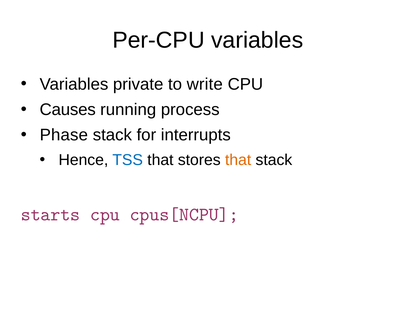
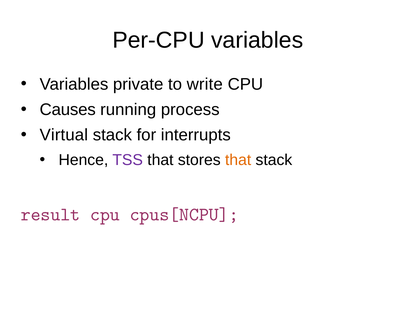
Phase: Phase -> Virtual (64, 135)
TSS colour: blue -> purple (128, 160)
starts: starts -> result (50, 214)
